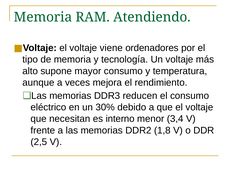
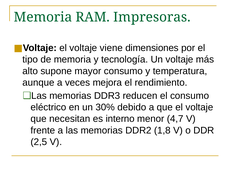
Atendiendo: Atendiendo -> Impresoras (152, 17)
ordenadores: ordenadores -> dimensiones (152, 48)
3,4: 3,4 -> 4,7 (175, 118)
